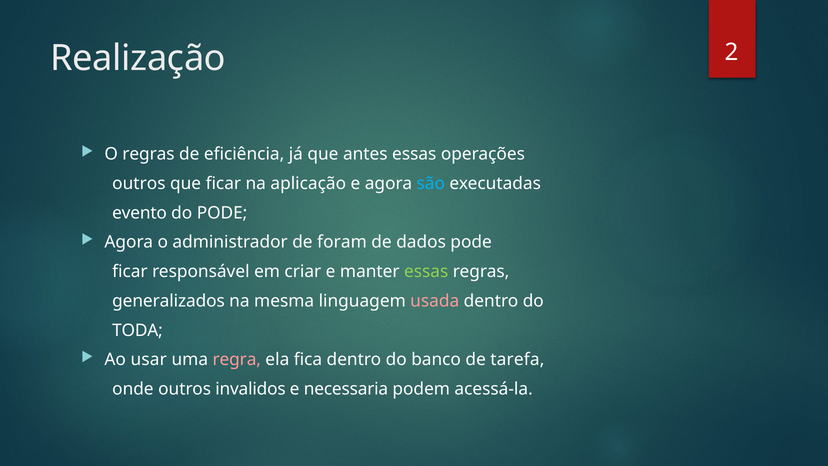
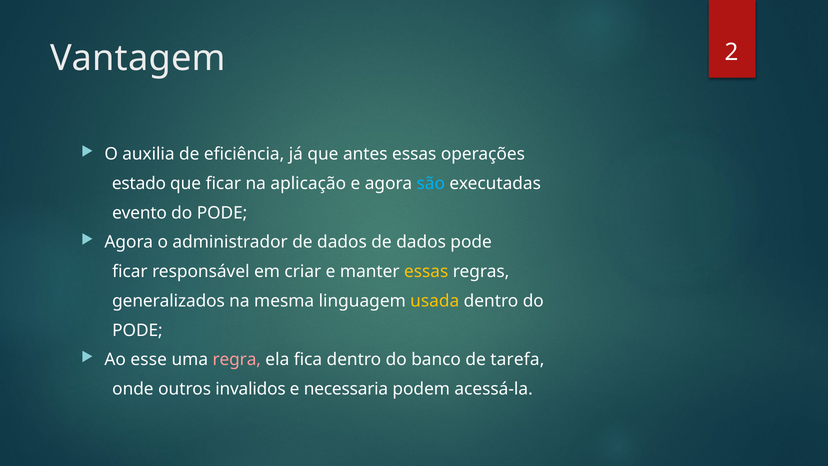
Realização: Realização -> Vantagem (138, 58)
O regras: regras -> auxilia (148, 154)
outros: outros -> estado (139, 183)
administrador de foram: foram -> dados (342, 242)
essas colour: light green -> yellow (426, 271)
usada colour: pink -> yellow (435, 301)
TODA: TODA -> PODE (137, 330)
usar: usar -> esse (149, 359)
